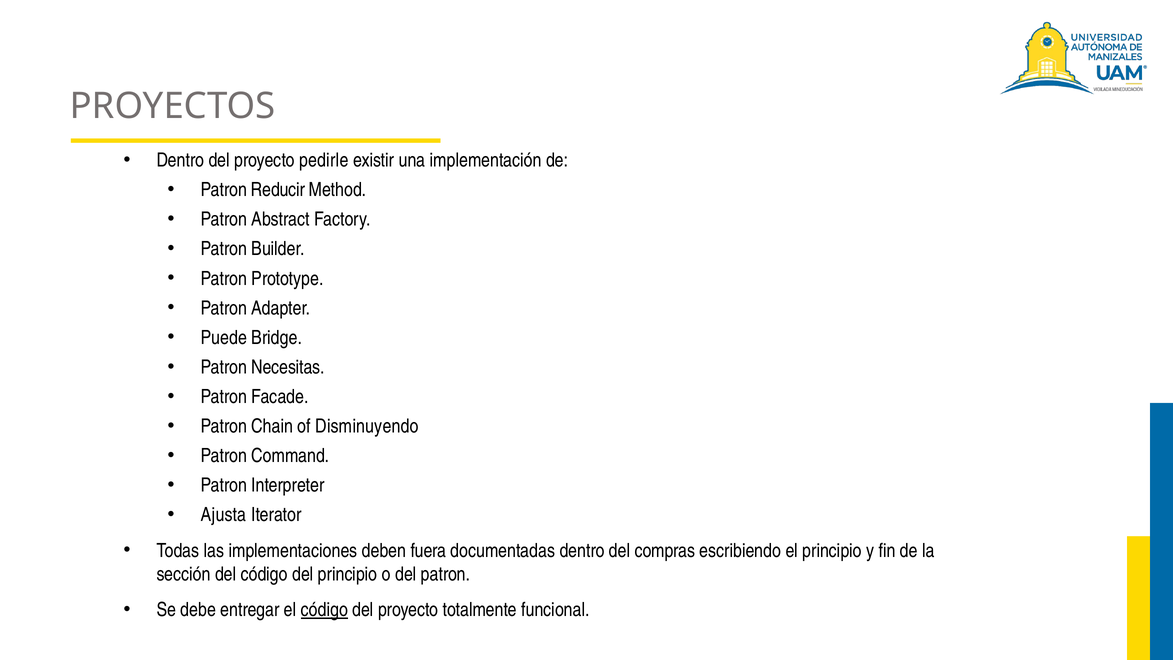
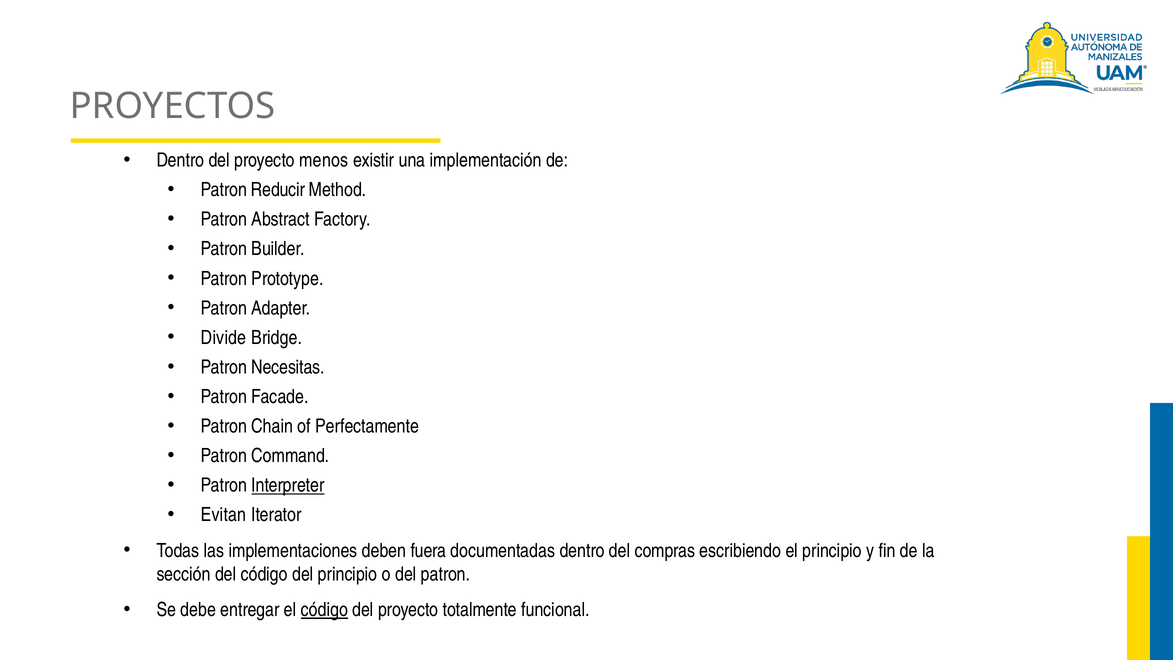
pedirle: pedirle -> menos (324, 160)
Puede: Puede -> Divide (224, 338)
Disminuyendo: Disminuyendo -> Perfectamente (367, 426)
Interpreter underline: none -> present (288, 485)
Ajusta: Ajusta -> Evitan (224, 515)
